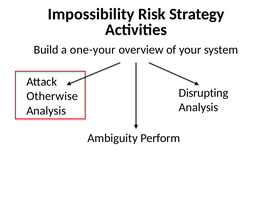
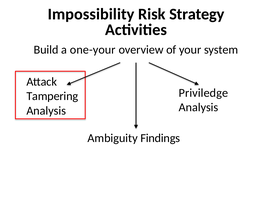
Disrupting: Disrupting -> Priviledge (203, 93)
Otherwise: Otherwise -> Tampering (52, 96)
Perform: Perform -> Findings (160, 138)
